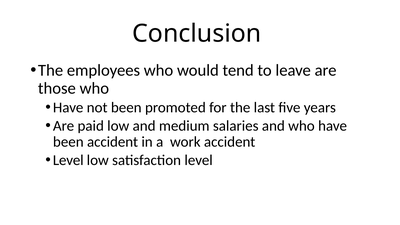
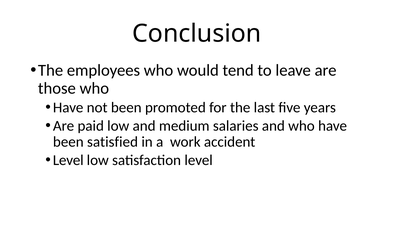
been accident: accident -> satisfied (113, 142)
